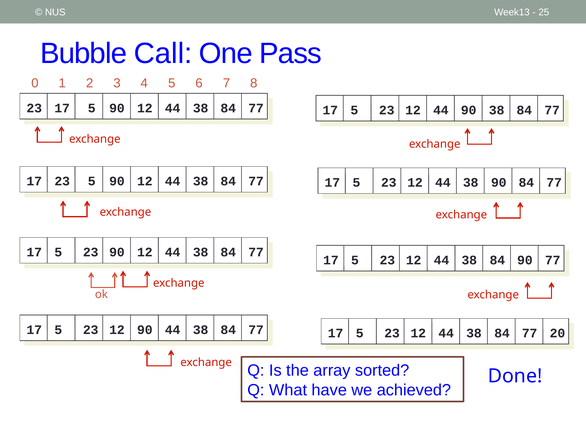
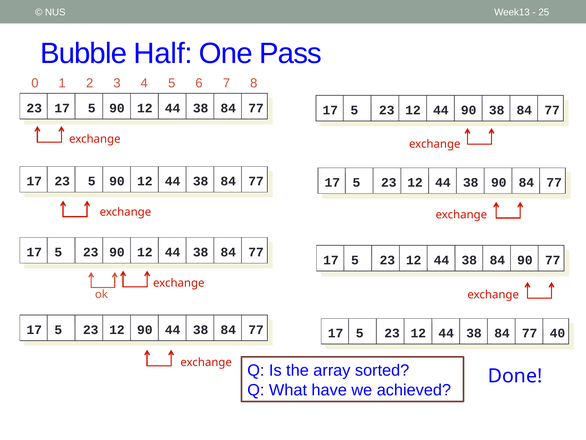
Call: Call -> Half (163, 53)
20: 20 -> 40 (557, 333)
